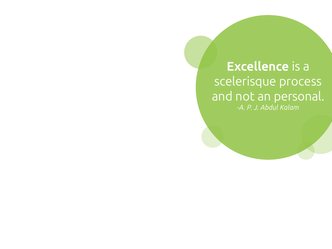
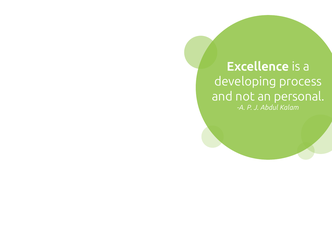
scelerisque: scelerisque -> developing (245, 81)
